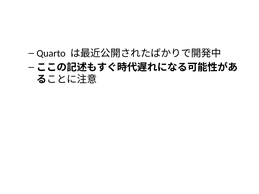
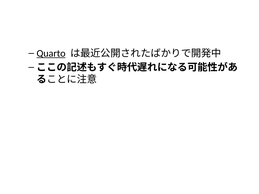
Quarto underline: none -> present (51, 53)
